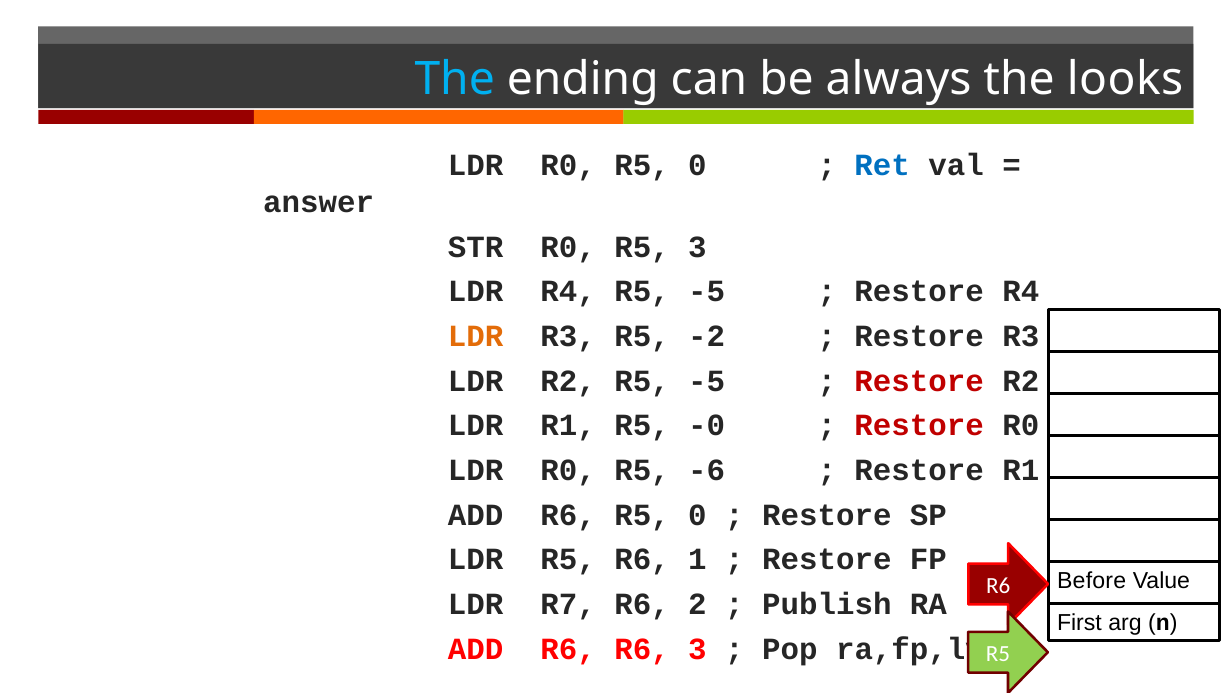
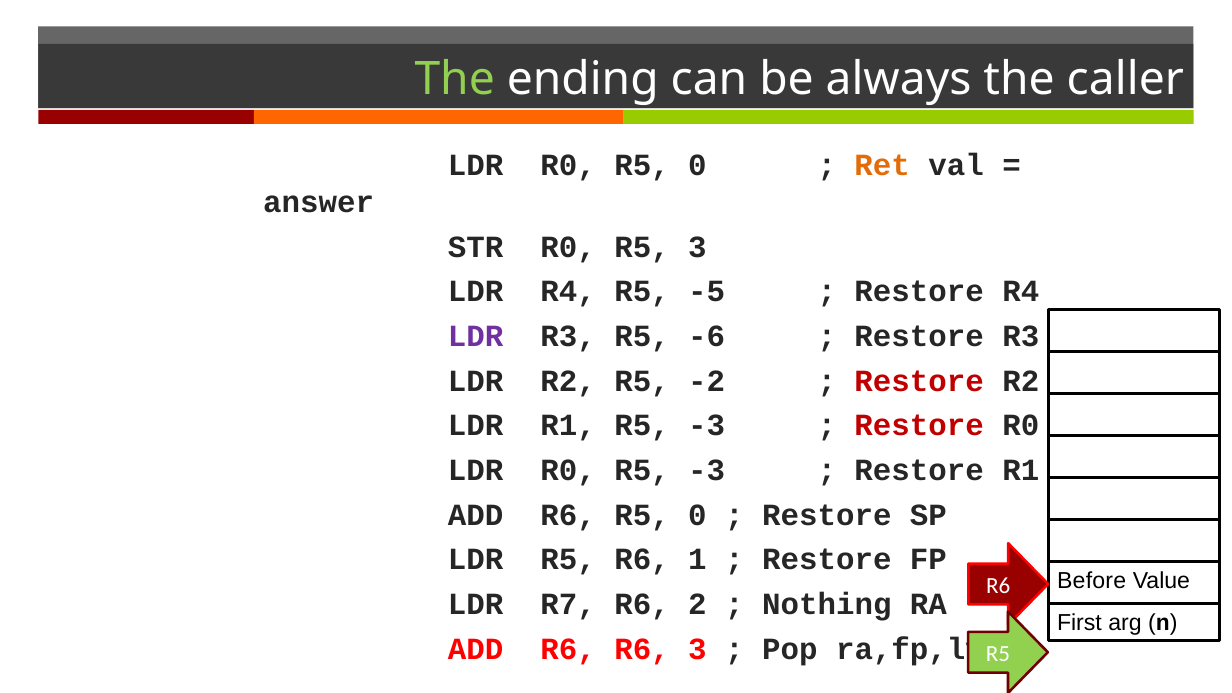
The colour: light blue -> light green (455, 79)
looks: looks -> caller (1125, 79)
Ret colour: blue -> orange (882, 165)
LDR colour: orange -> purple (476, 336)
-2: -2 -> -6 (707, 336)
R2 R5 -5: -5 -> -2 (707, 381)
R1 R5 -0: -0 -> -3 (707, 426)
R0 R5 -6: -6 -> -3 (707, 470)
Publish: Publish -> Nothing (827, 604)
